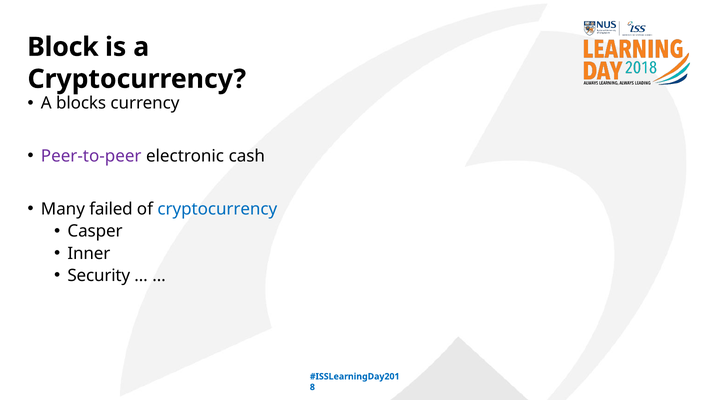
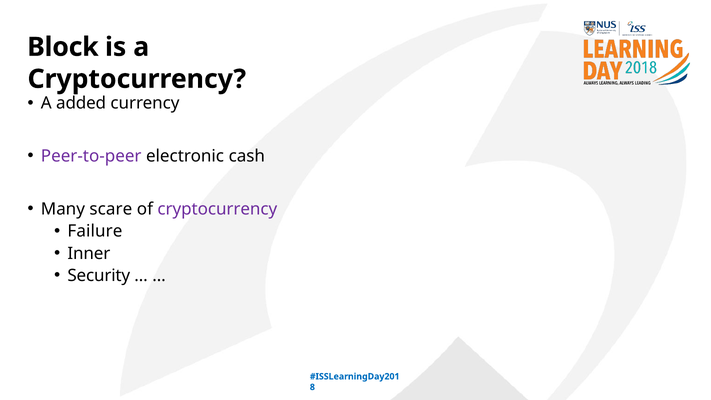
blocks: blocks -> added (81, 103)
failed: failed -> scare (111, 209)
cryptocurrency colour: blue -> purple (217, 209)
Casper: Casper -> Failure (95, 231)
